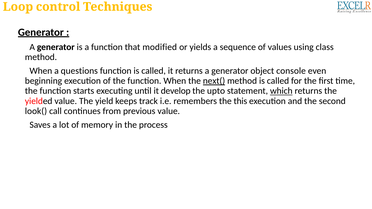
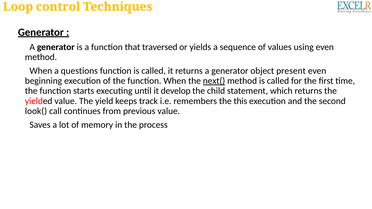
modified: modified -> traversed (160, 47)
using class: class -> even (325, 47)
console: console -> present (291, 71)
upto: upto -> child (216, 91)
which underline: present -> none (281, 91)
